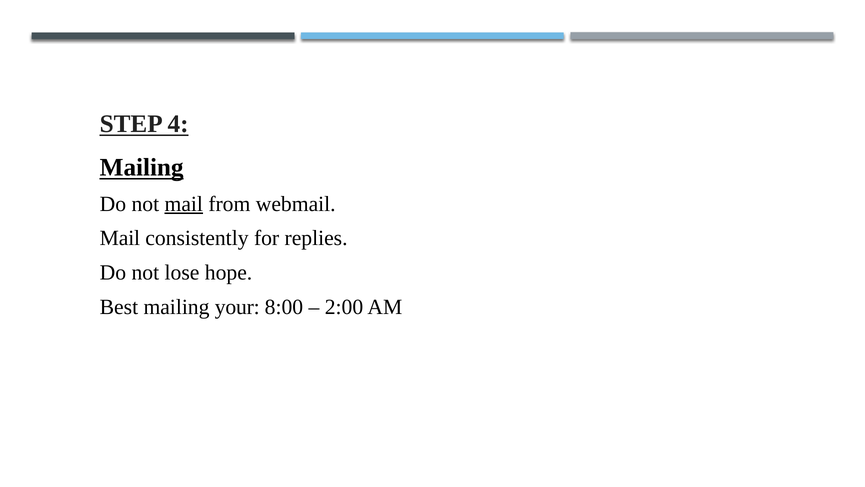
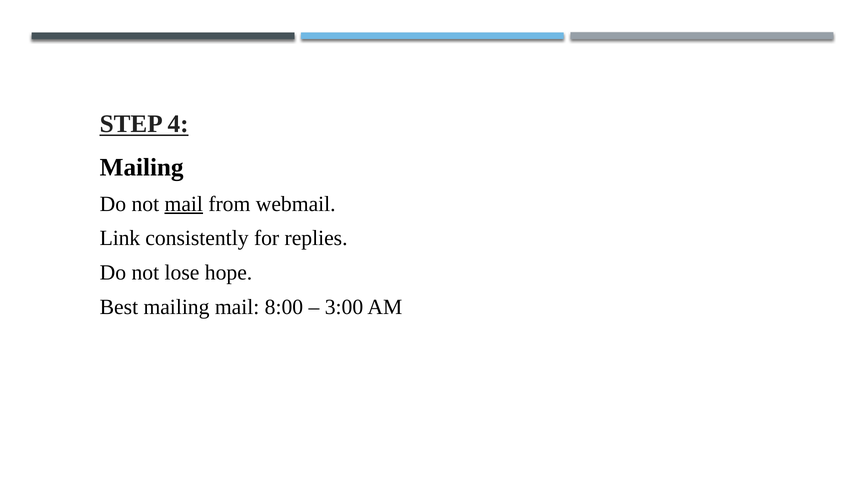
Mailing underline: present -> none (142, 167)
Mail: Mail -> Link (120, 238)
mailing your: your -> mail (237, 307)
2:00: 2:00 -> 3:00 (344, 307)
